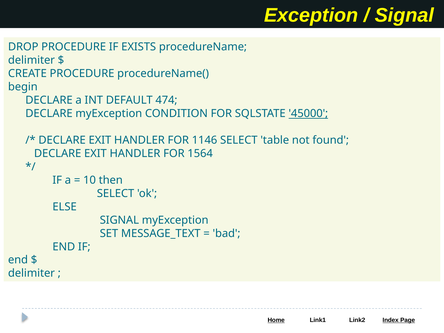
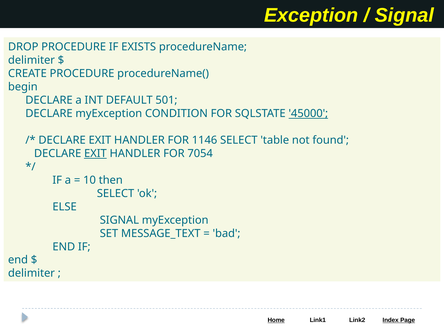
474: 474 -> 501 (166, 100)
EXIT underline: none -> present (95, 153)
1564: 1564 -> 7054 (200, 153)
